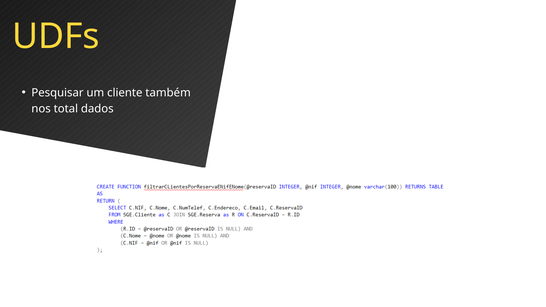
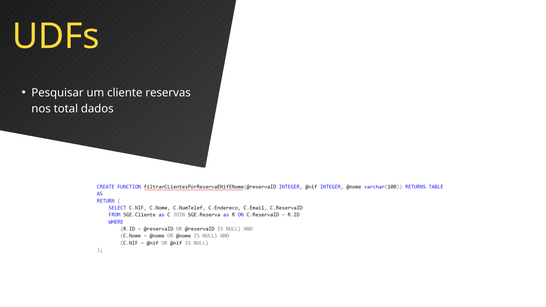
também: também -> reservas (168, 93)
